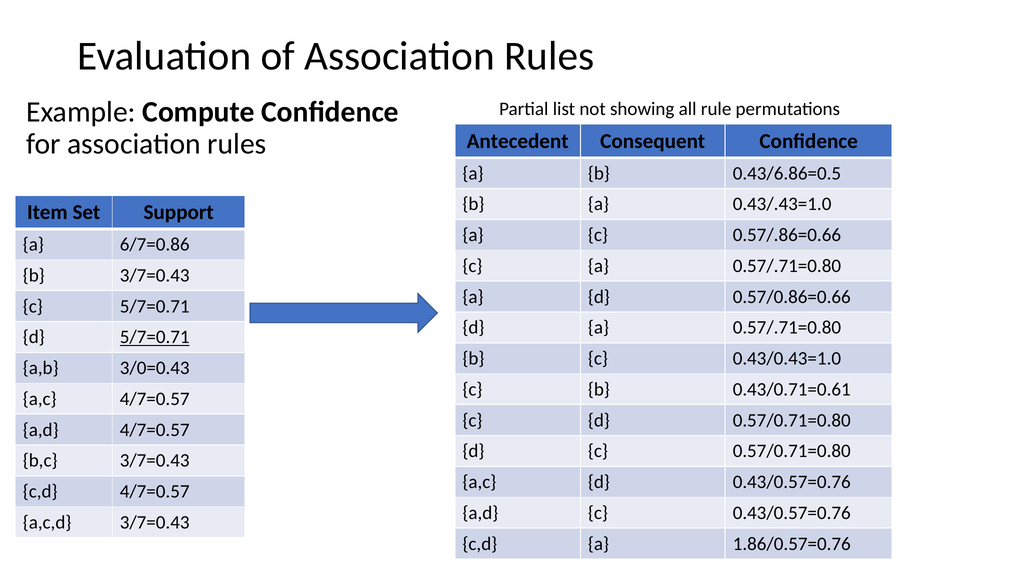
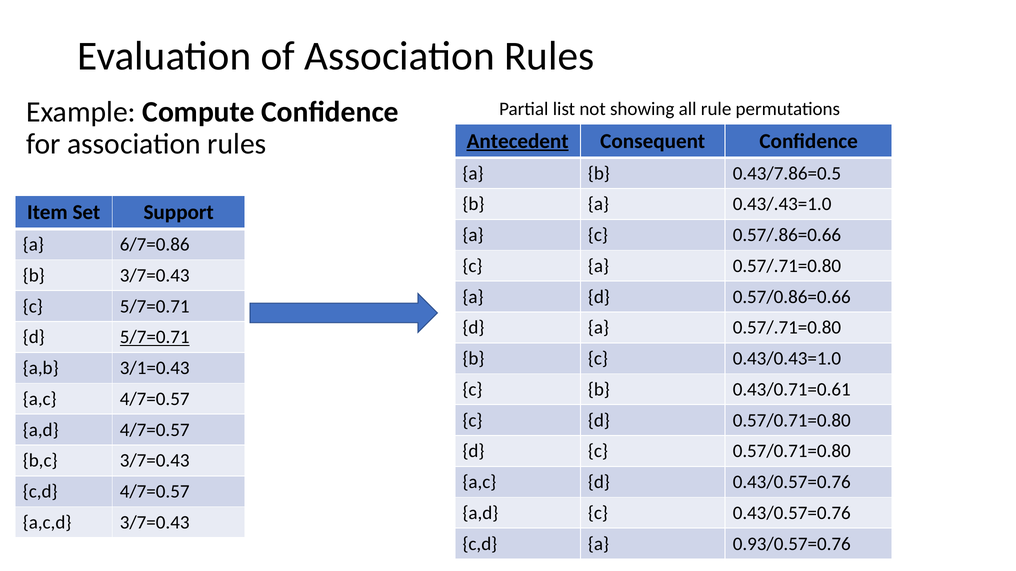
Antecedent underline: none -> present (518, 141)
0.43/6.86=0.5: 0.43/6.86=0.5 -> 0.43/7.86=0.5 (787, 173)
3/0=0.43: 3/0=0.43 -> 3/1=0.43 (155, 368)
1.86/0.57=0.76: 1.86/0.57=0.76 -> 0.93/0.57=0.76 (792, 544)
